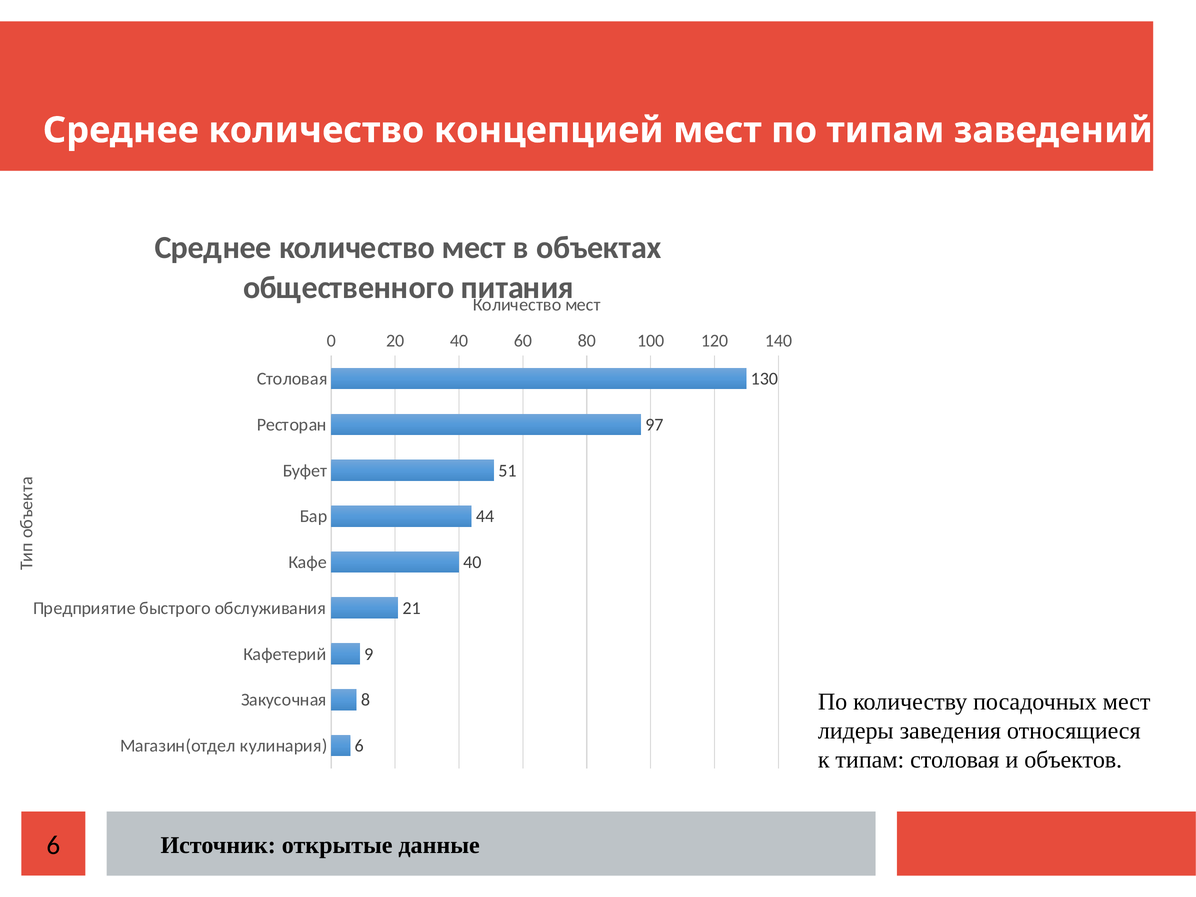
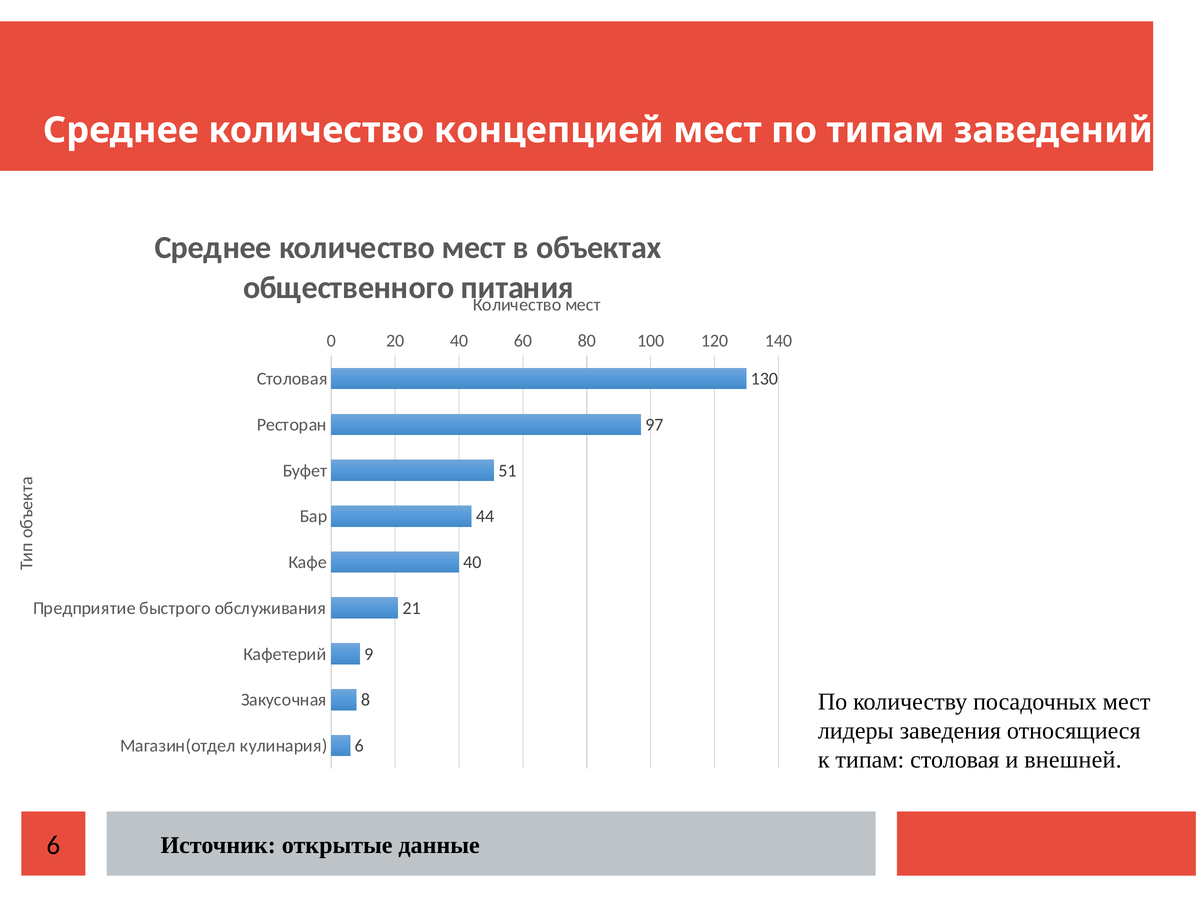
объектов: объектов -> внешней (1073, 760)
